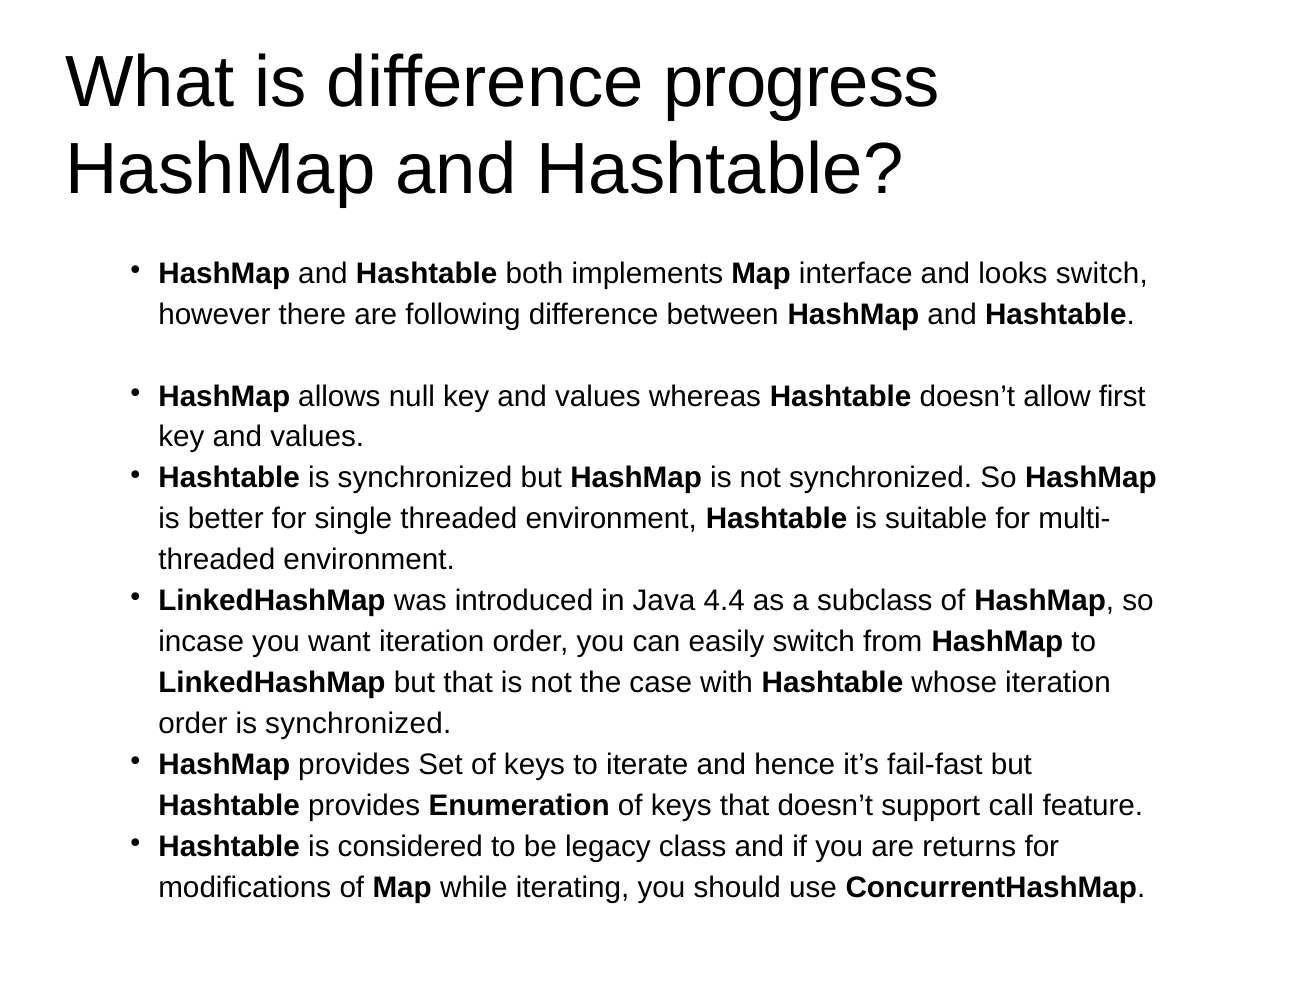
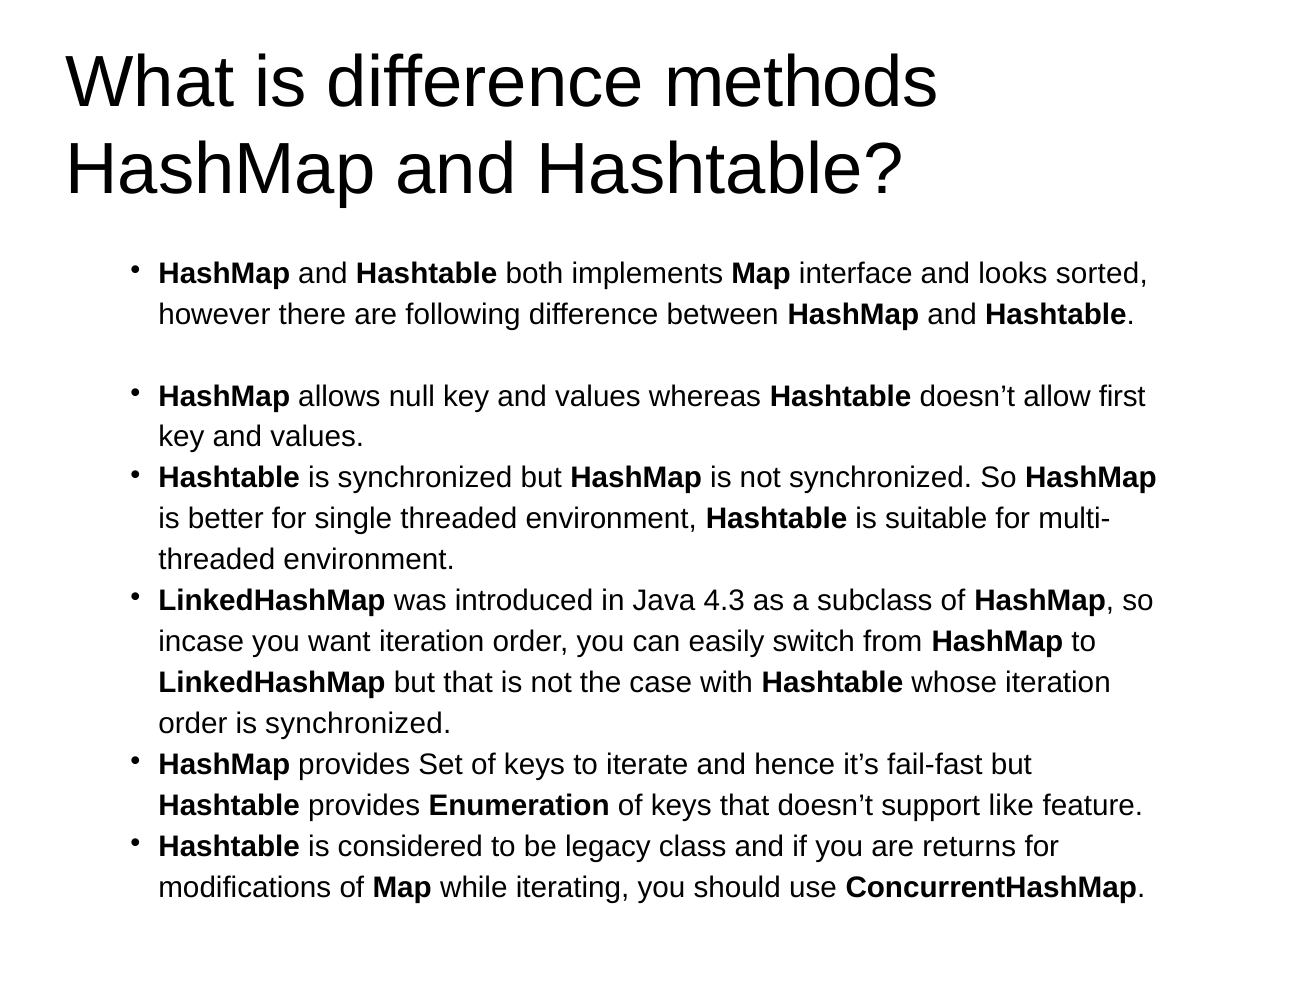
progress: progress -> methods (801, 83)
looks switch: switch -> sorted (1102, 273)
4.4: 4.4 -> 4.3 (724, 601)
call: call -> like (1011, 805)
